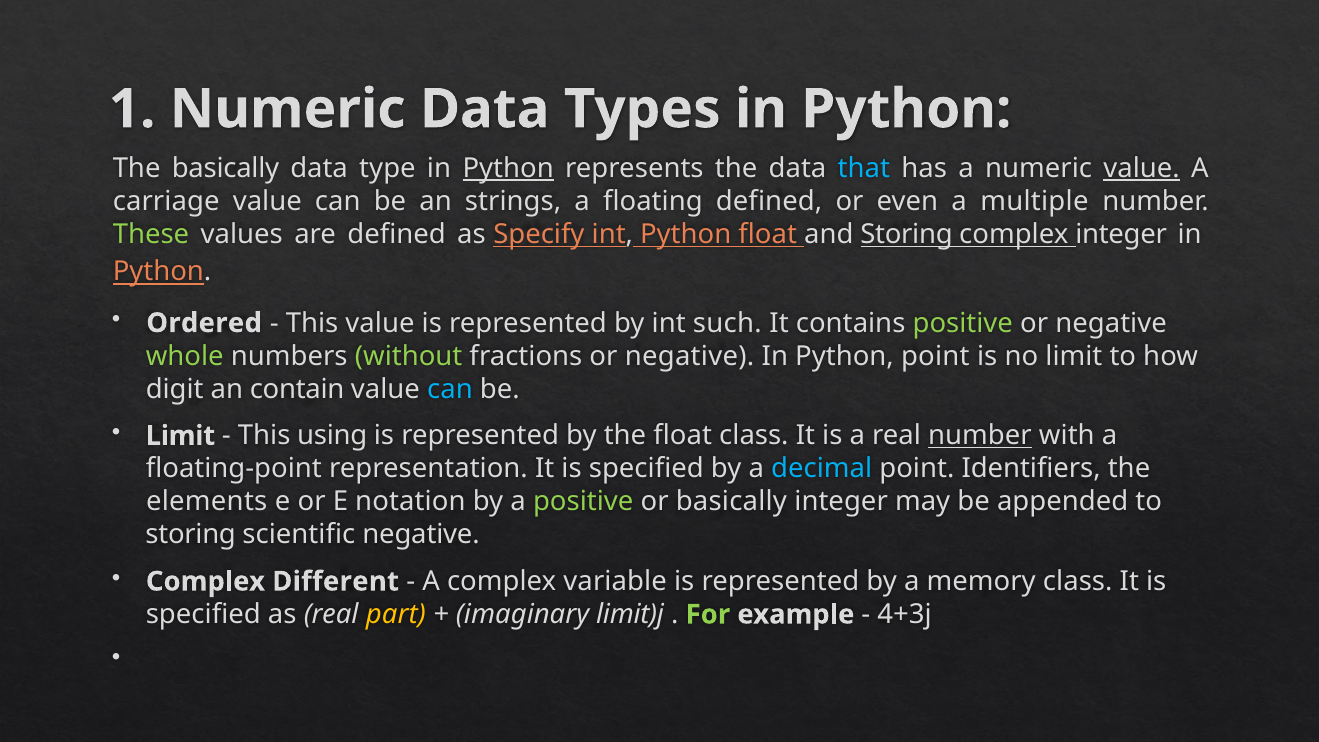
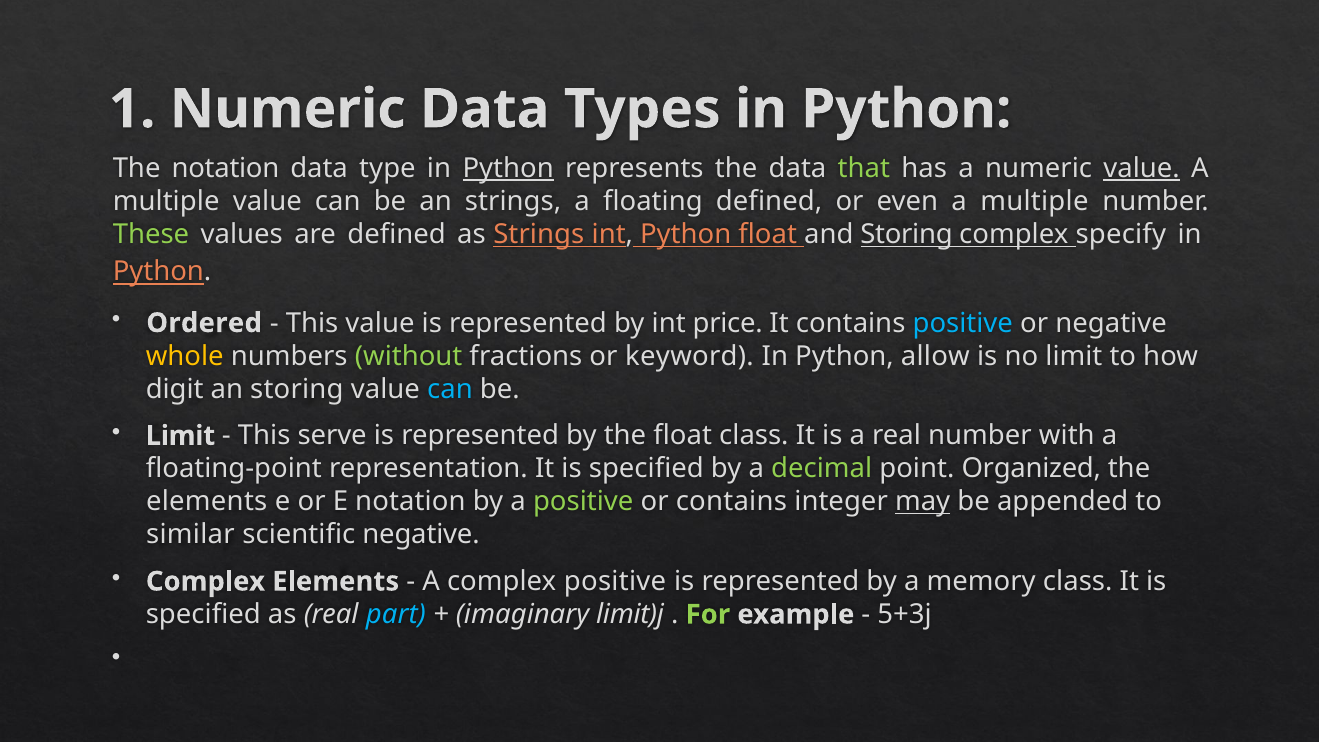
The basically: basically -> notation (225, 168)
that colour: light blue -> light green (864, 168)
carriage: carriage -> multiple (166, 201)
as Specify: Specify -> Strings (539, 234)
complex integer: integer -> specify (1121, 234)
such: such -> price (728, 323)
positive colour: light green -> light blue (963, 323)
whole colour: light green -> yellow (185, 356)
fractions or negative: negative -> keyword (689, 356)
Python point: point -> allow (935, 356)
an contain: contain -> storing (297, 389)
using: using -> serve (332, 436)
number underline: present -> none (980, 436)
decimal colour: light blue -> light green (822, 469)
Identifiers: Identifiers -> Organized (1031, 469)
or basically: basically -> contains (731, 502)
may underline: none -> present (923, 502)
storing: storing -> similar (190, 535)
Complex Different: Different -> Elements (336, 581)
complex variable: variable -> positive (615, 581)
part colour: yellow -> light blue (396, 614)
4+3j: 4+3j -> 5+3j (905, 614)
